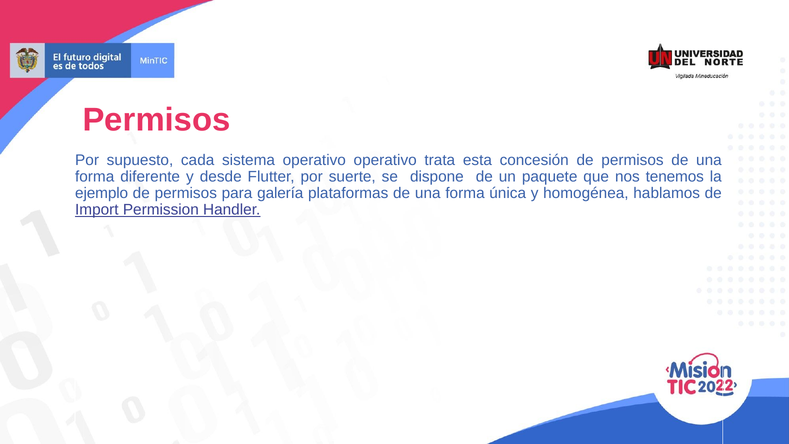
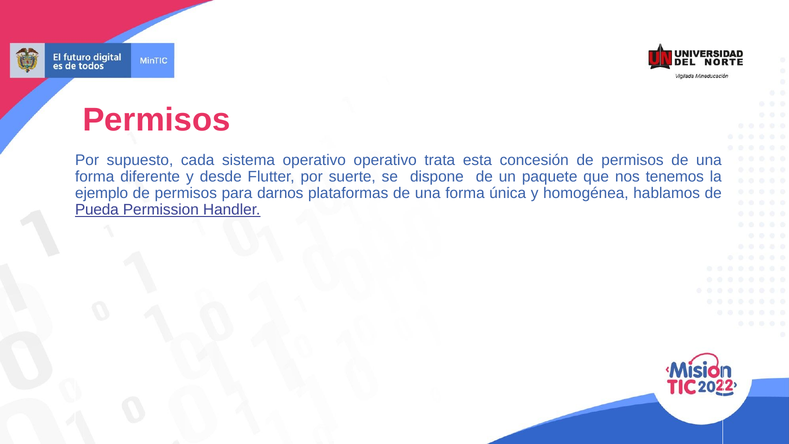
galería: galería -> darnos (280, 193)
Import: Import -> Pueda (97, 210)
